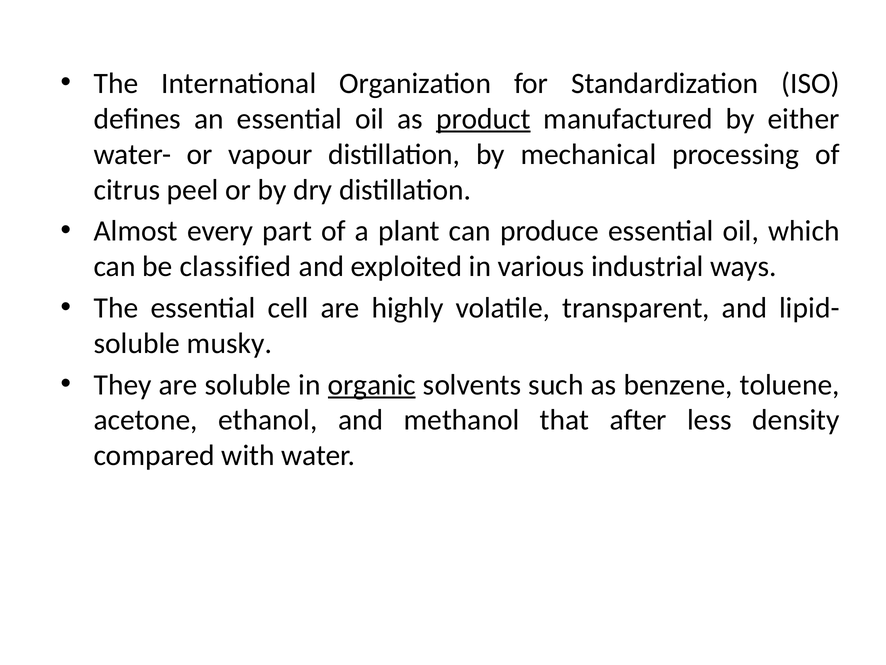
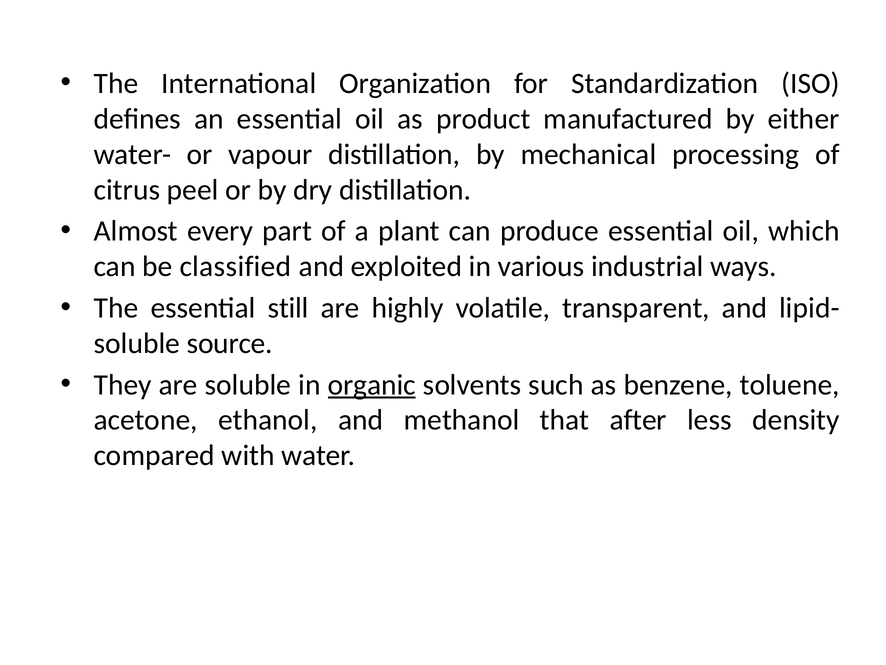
product underline: present -> none (483, 119)
cell: cell -> still (288, 308)
musky: musky -> source (230, 343)
